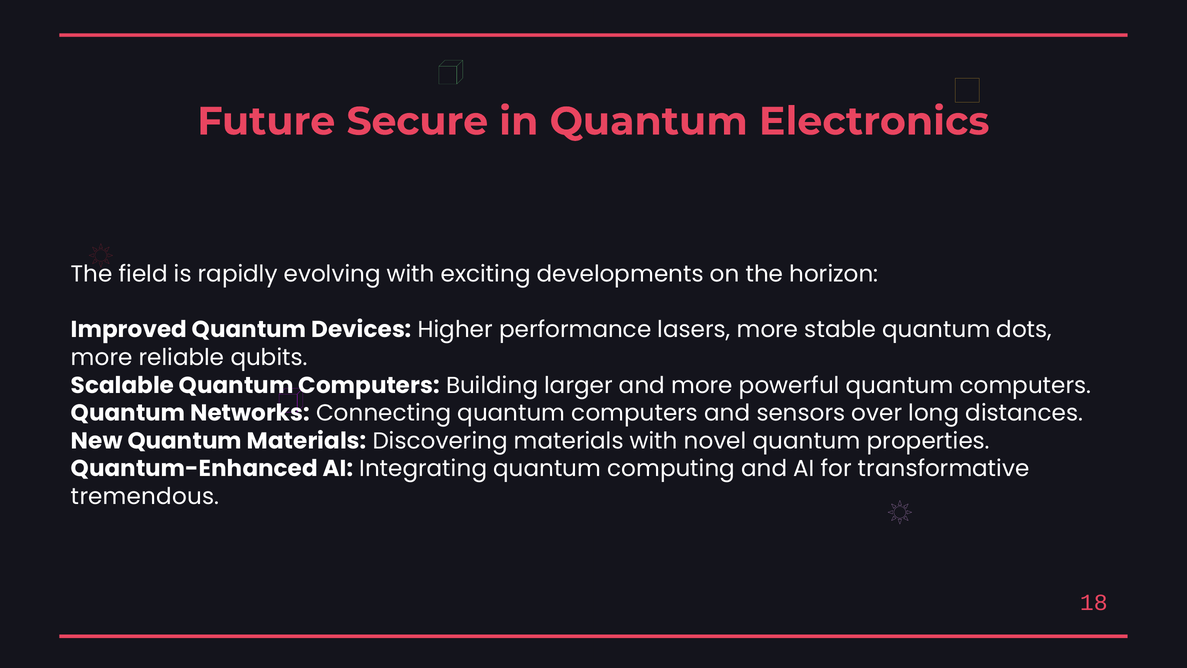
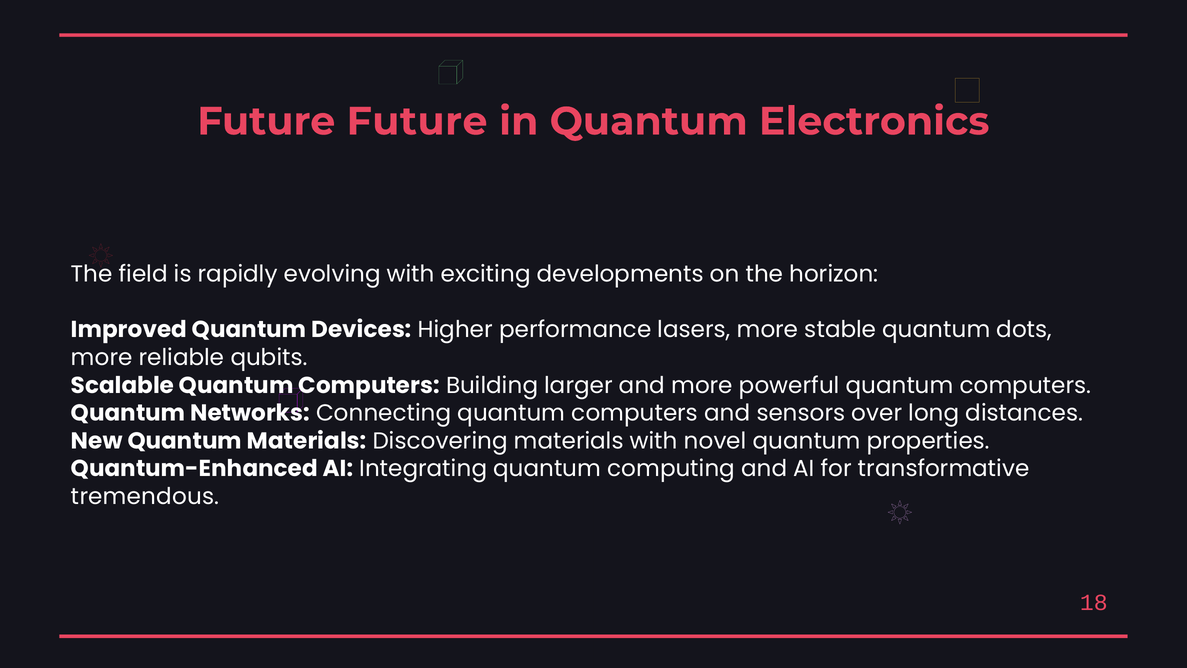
Future Secure: Secure -> Future (417, 121)
